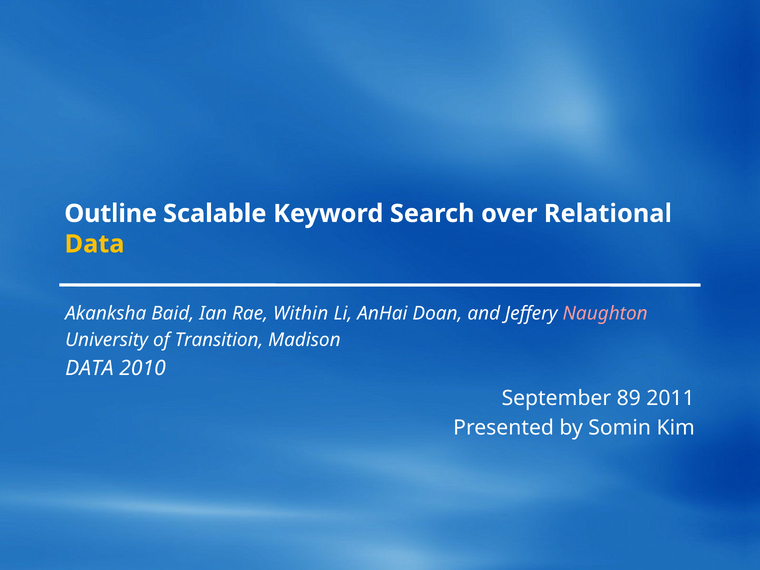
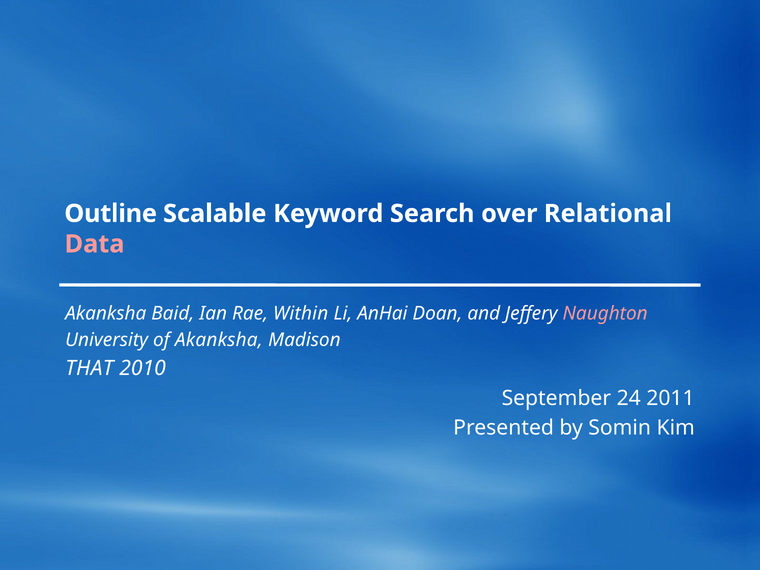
Data colour: yellow -> pink (95, 244)
of Transition: Transition -> Akanksha (219, 340)
DATA: DATA -> THAT (89, 368)
89: 89 -> 24 (629, 398)
